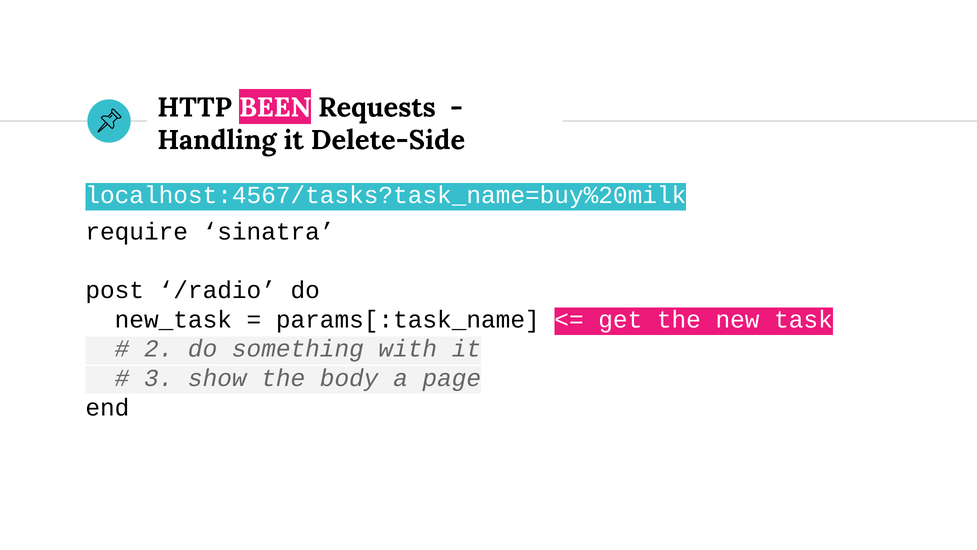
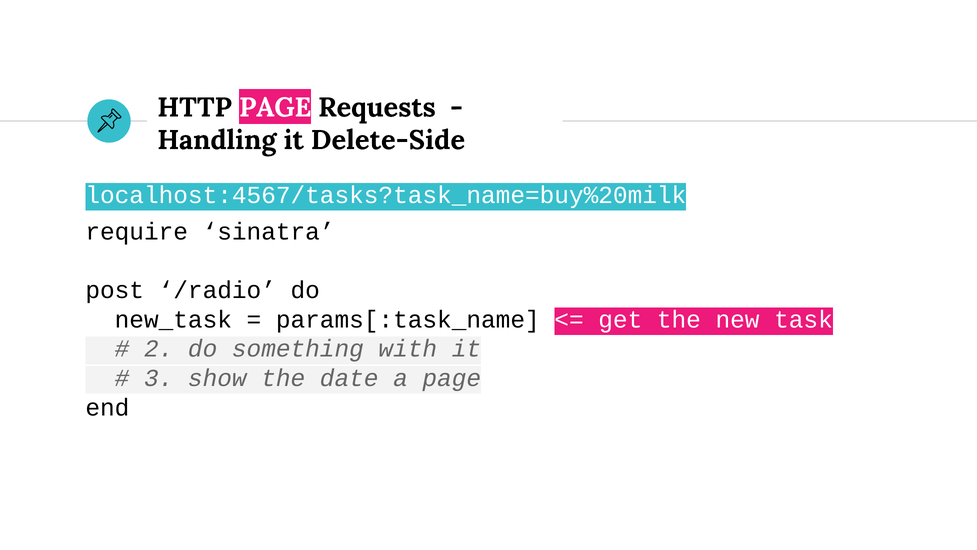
HTTP BEEN: BEEN -> PAGE (275, 107)
body: body -> date (349, 378)
